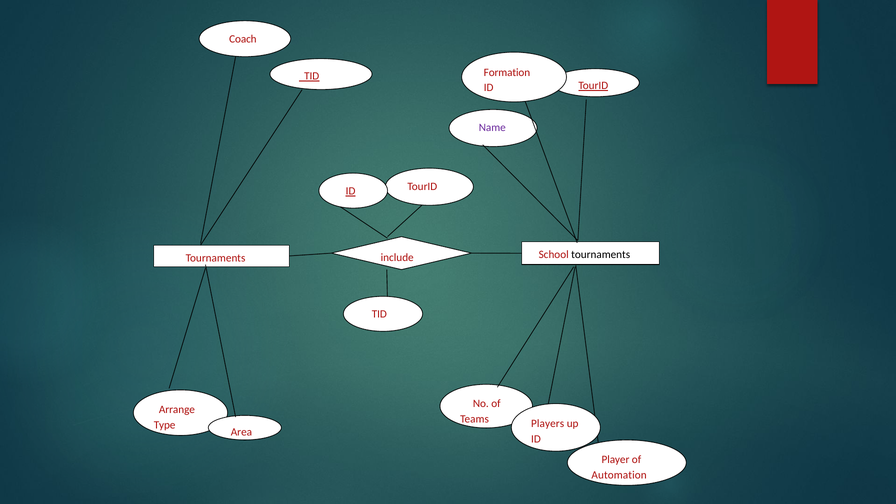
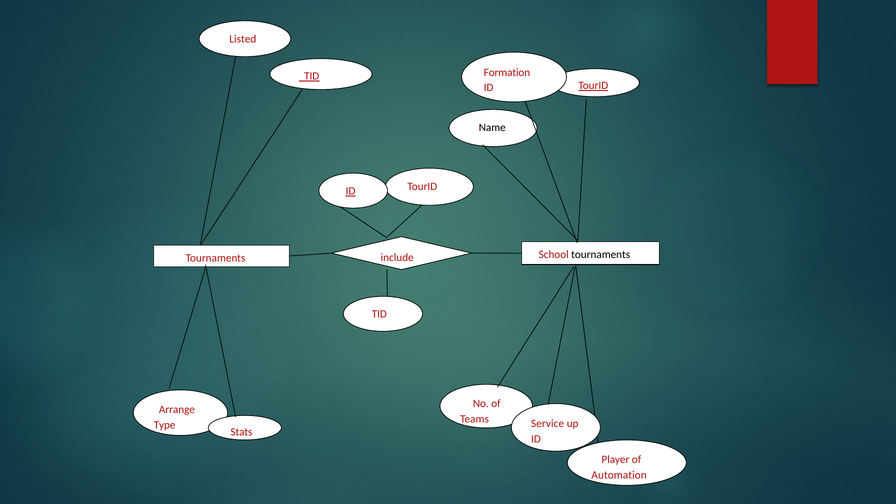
Coach: Coach -> Listed (243, 39)
Name colour: purple -> black (492, 128)
Players: Players -> Service (548, 423)
Area: Area -> Stats (241, 432)
